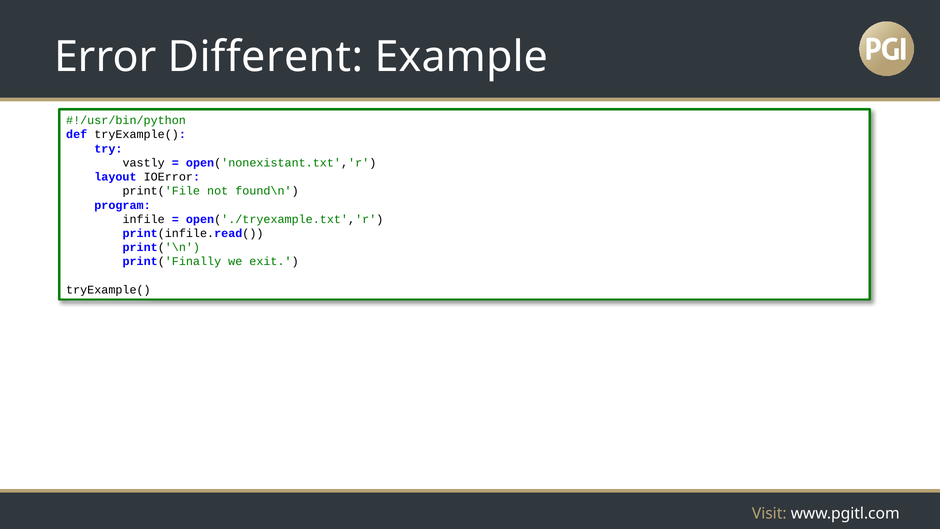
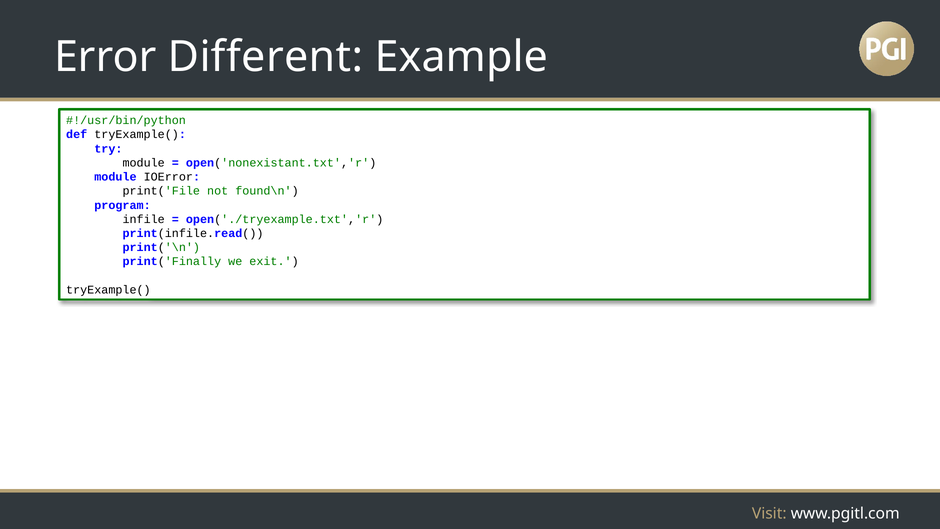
vastly: vastly -> module (144, 163)
layout: layout -> module (115, 177)
